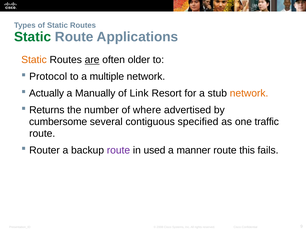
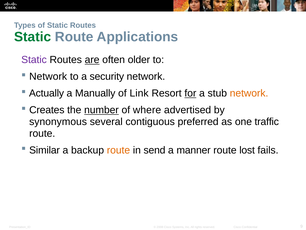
Static colour: orange -> purple (34, 60)
Protocol: Protocol -> Network (48, 76)
multiple: multiple -> security (107, 76)
for underline: none -> present (190, 93)
Returns: Returns -> Creates (47, 110)
number underline: none -> present (101, 110)
cumbersome: cumbersome -> synonymous (58, 121)
specified: specified -> preferred (198, 121)
Router: Router -> Similar (45, 150)
route colour: purple -> orange (118, 150)
used: used -> send (154, 150)
this: this -> lost (247, 150)
